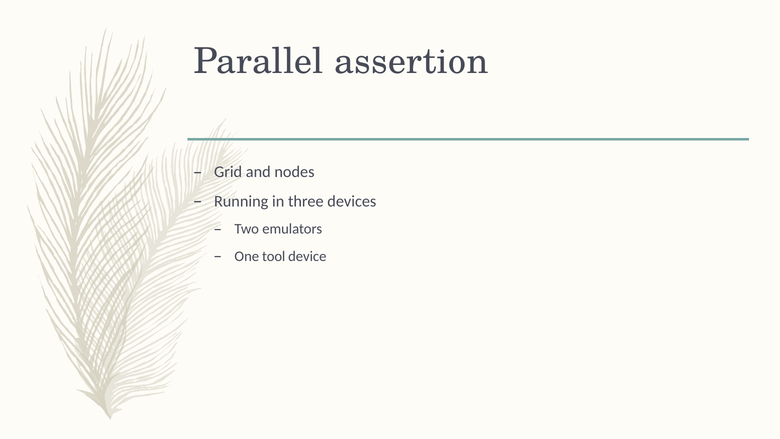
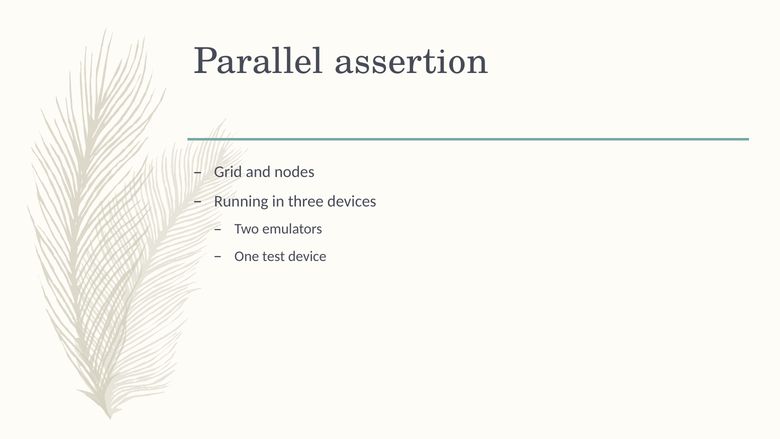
tool: tool -> test (274, 256)
